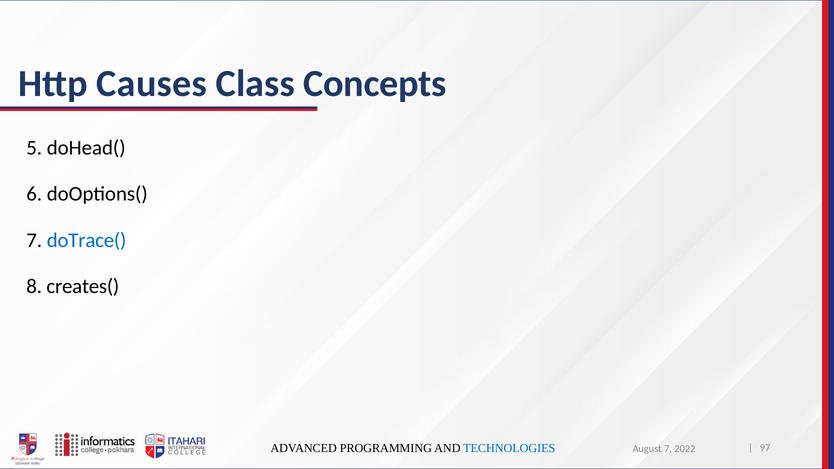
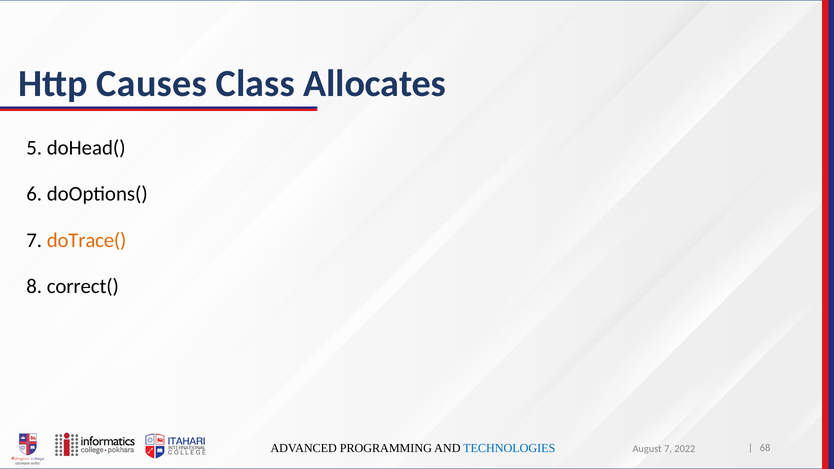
Concepts: Concepts -> Allocates (375, 84)
doTrace( colour: blue -> orange (87, 240)
creates(: creates( -> correct( (83, 286)
97: 97 -> 68 (765, 448)
